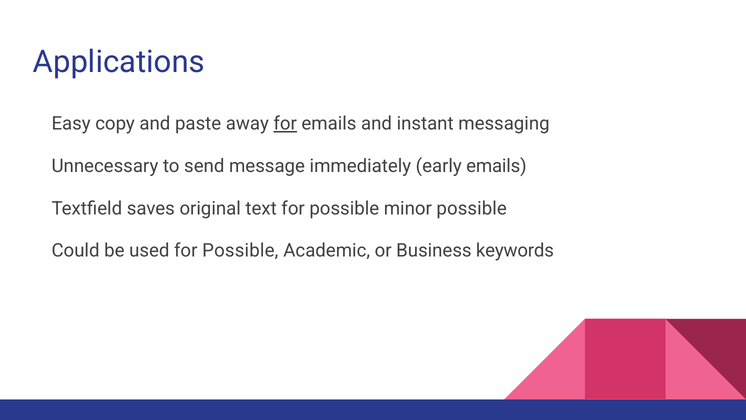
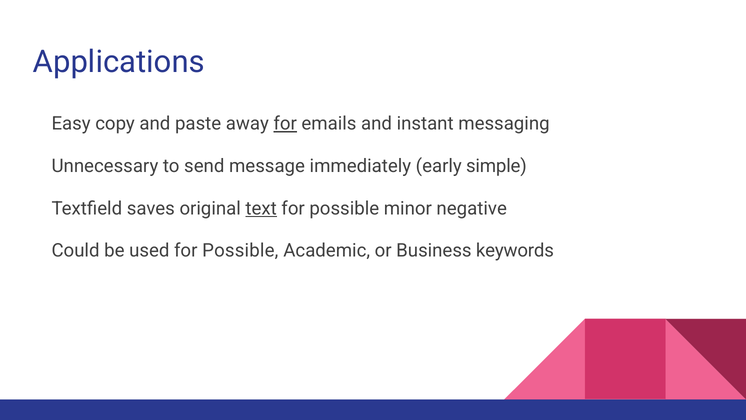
early emails: emails -> simple (496, 166)
text underline: none -> present (261, 208)
minor possible: possible -> negative (472, 208)
